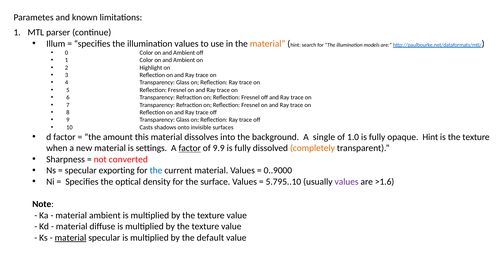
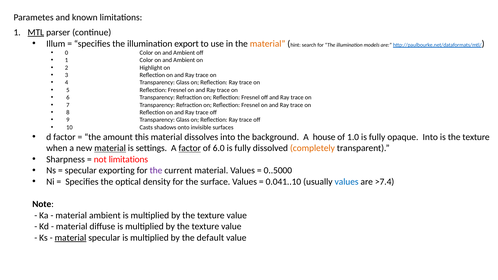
MTL underline: none -> present (36, 32)
illumination values: values -> export (187, 44)
single: single -> house (324, 137)
opaque Hint: Hint -> Into (430, 137)
material underline: none -> present (110, 148)
9.9: 9.9 -> 6.0 (219, 148)
not converted: converted -> limitations (128, 159)
the colour: blue -> purple (156, 171)
0..9000: 0..9000 -> 0..5000 (278, 171)
5.795..10: 5.795..10 -> 0.041..10 (283, 182)
values colour: purple -> blue (347, 182)
>1.6: >1.6 -> >7.4 (385, 182)
